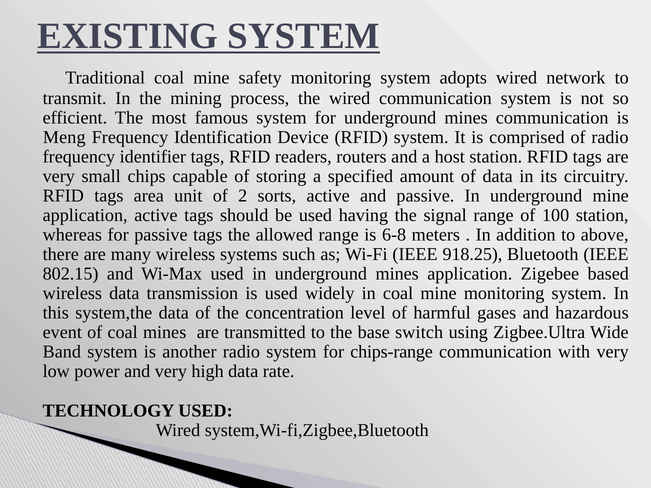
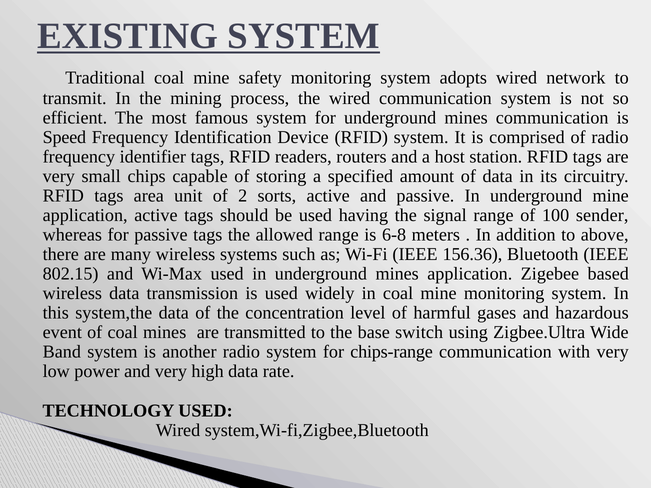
Meng: Meng -> Speed (64, 137)
100 station: station -> sender (602, 215)
918.25: 918.25 -> 156.36 (472, 255)
